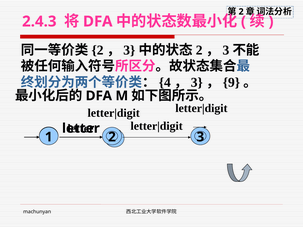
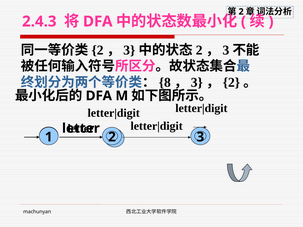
4: 4 -> 8 (165, 83)
9: 9 -> 2 (232, 83)
